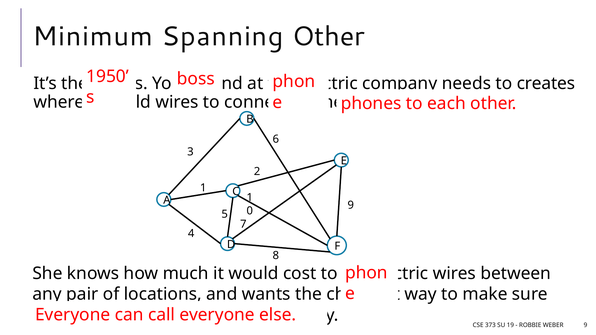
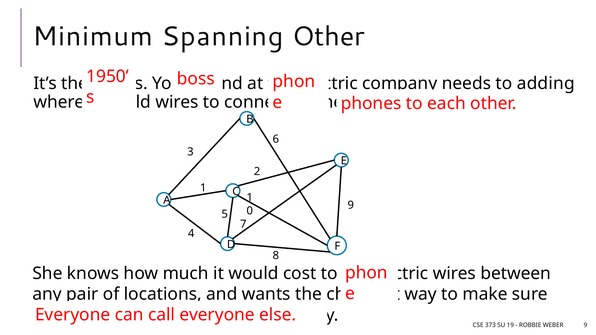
creates: creates -> adding (546, 83)
